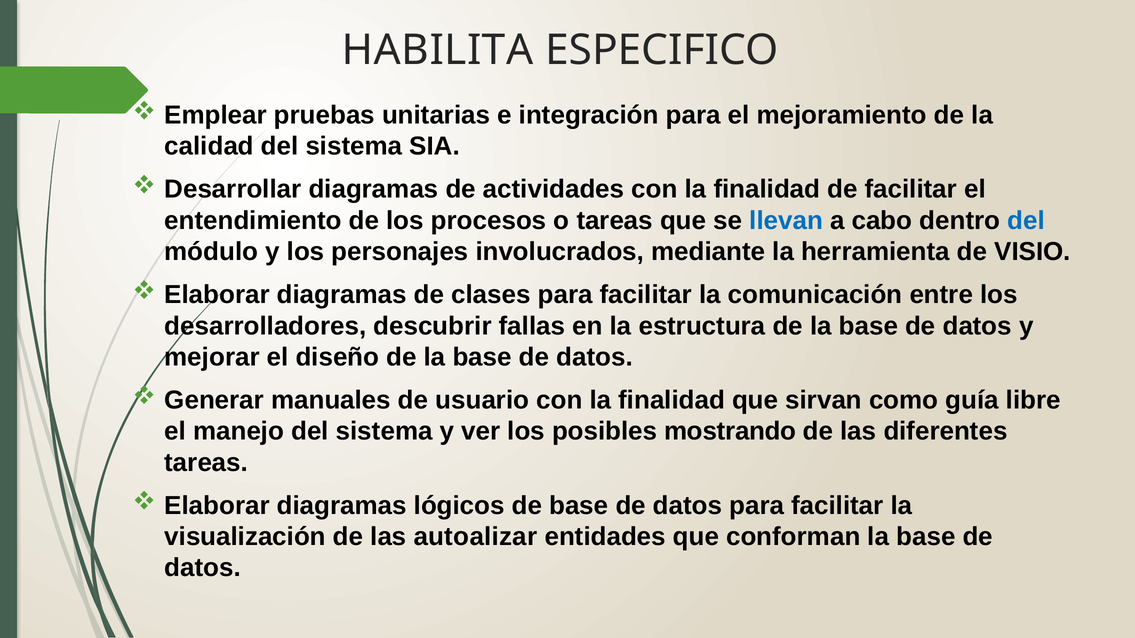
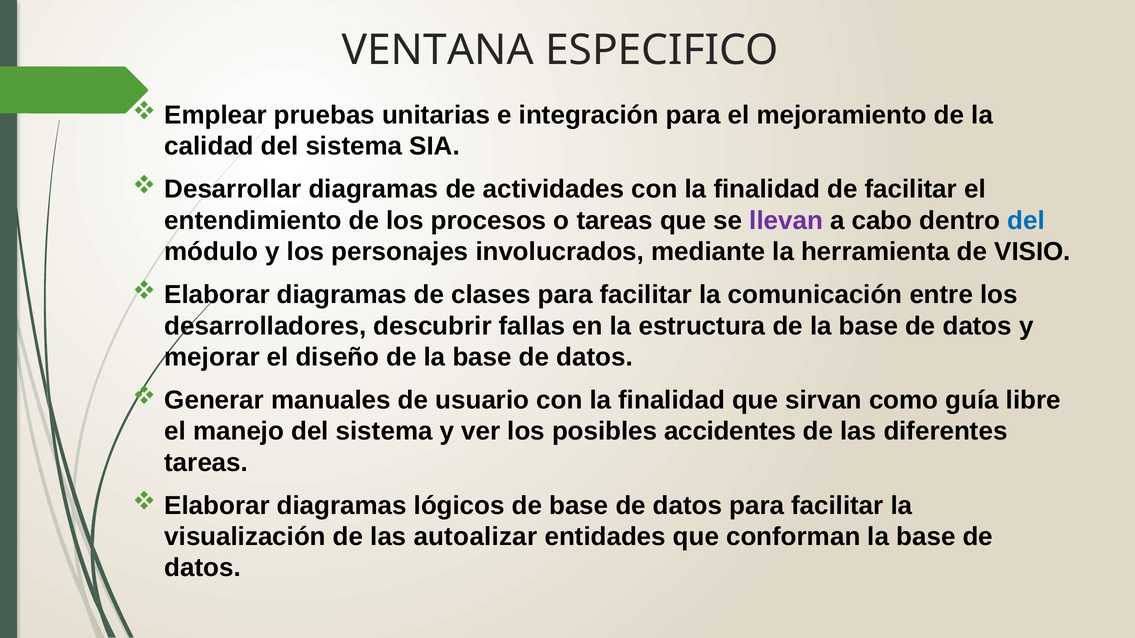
HABILITA: HABILITA -> VENTANA (438, 50)
llevan colour: blue -> purple (786, 221)
mostrando: mostrando -> accidentes (730, 432)
